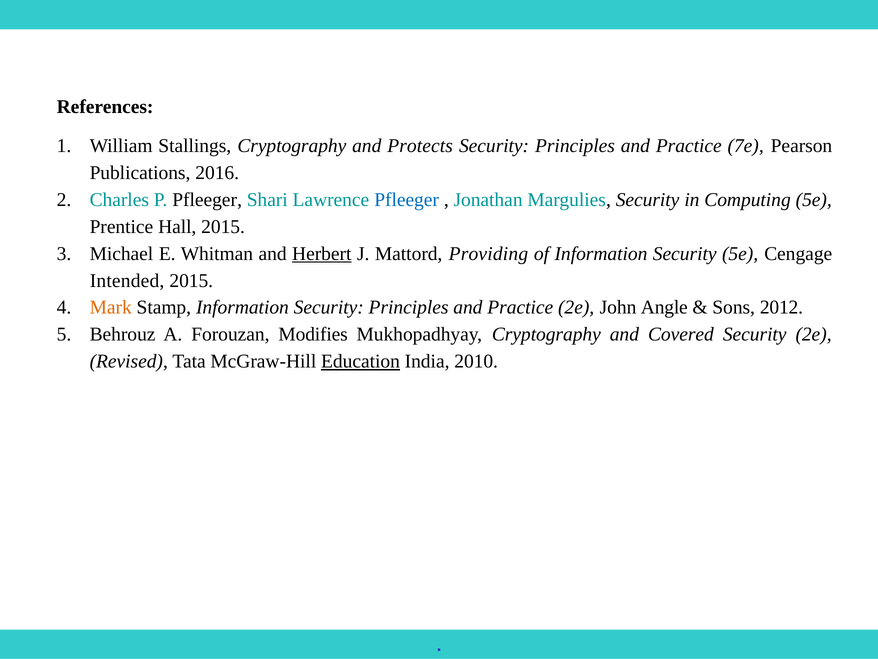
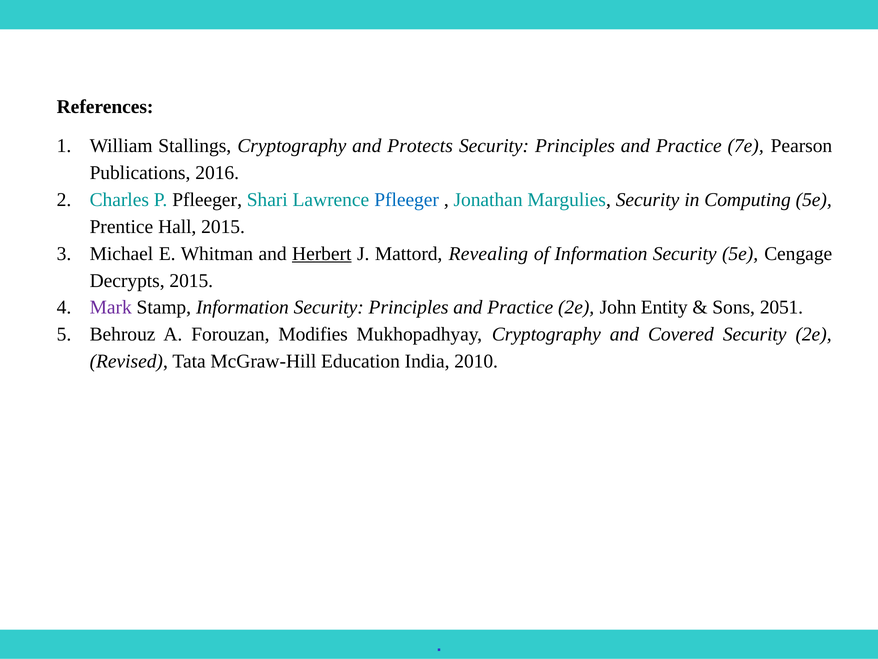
Providing: Providing -> Revealing (488, 253)
Intended: Intended -> Decrypts (127, 280)
Mark colour: orange -> purple (111, 307)
Angle: Angle -> Entity (664, 307)
2012: 2012 -> 2051 (781, 307)
Education underline: present -> none (361, 361)
